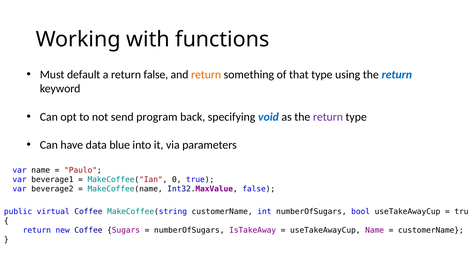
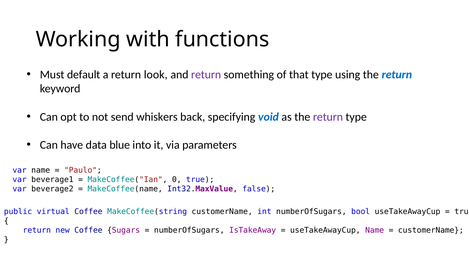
return false: false -> look (156, 75)
return colour: orange -> purple (206, 75)
program: program -> whiskers (157, 117)
